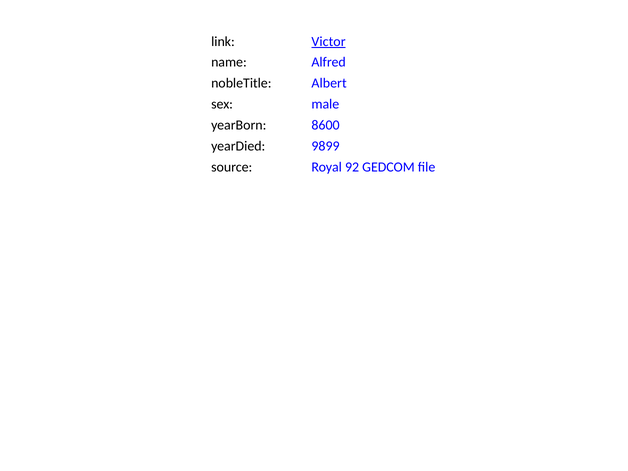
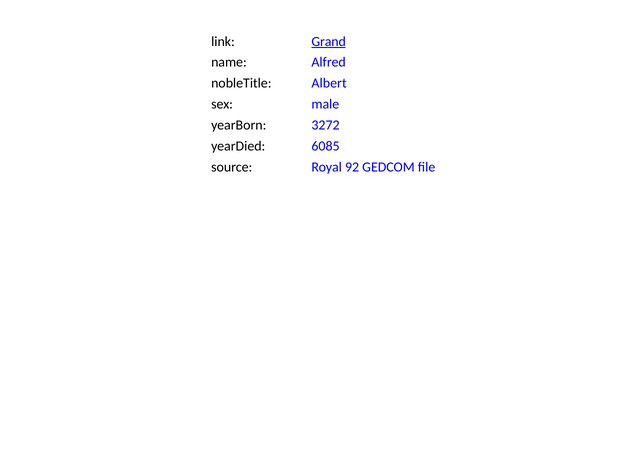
Victor: Victor -> Grand (329, 41)
8600: 8600 -> 3272 (326, 125)
9899: 9899 -> 6085 (326, 146)
